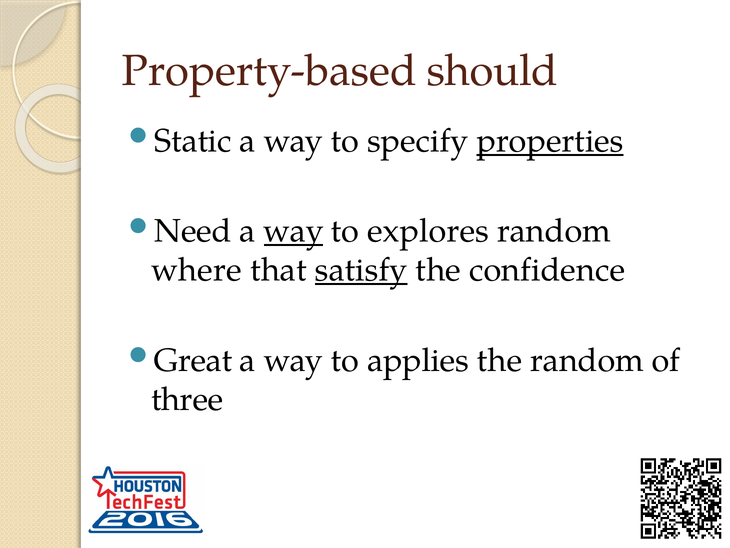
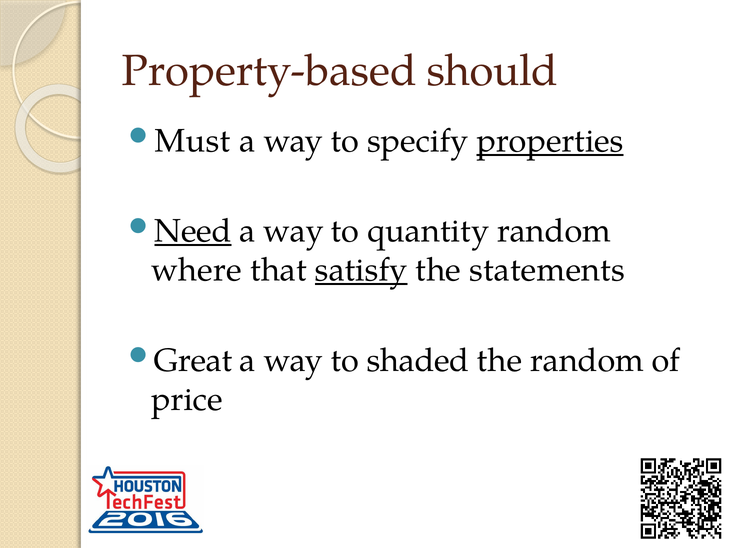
Static: Static -> Must (193, 141)
Need underline: none -> present (193, 231)
way underline: present -> none (293, 231)
explores: explores -> quantity (428, 231)
confidence: confidence -> statements (547, 270)
applies: applies -> shaded (418, 360)
three: three -> price (187, 399)
